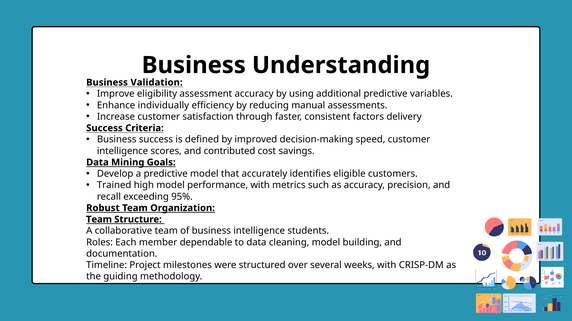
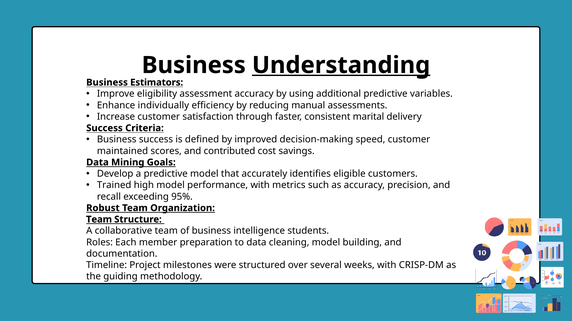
Understanding underline: none -> present (341, 65)
Validation: Validation -> Estimators (157, 83)
factors: factors -> marital (368, 117)
intelligence: intelligence -> maintained (123, 151)
dependable: dependable -> preparation (206, 243)
